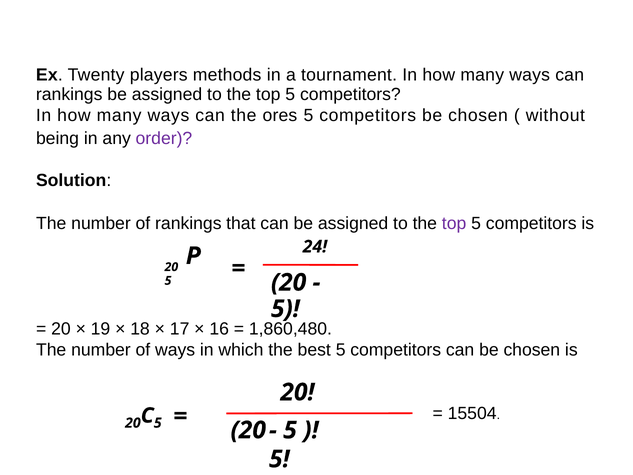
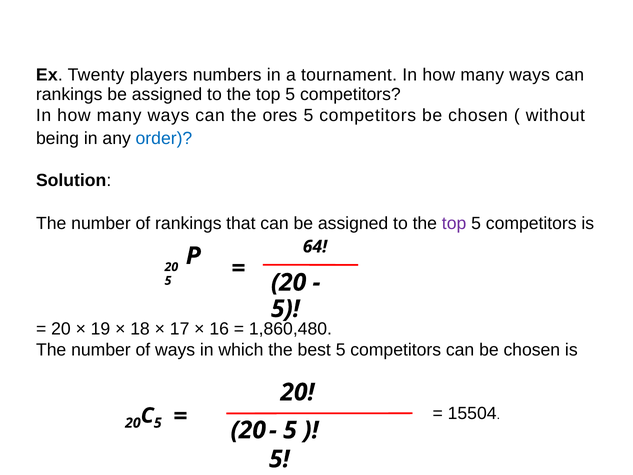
methods: methods -> numbers (227, 75)
order colour: purple -> blue (164, 138)
24: 24 -> 64 (315, 246)
